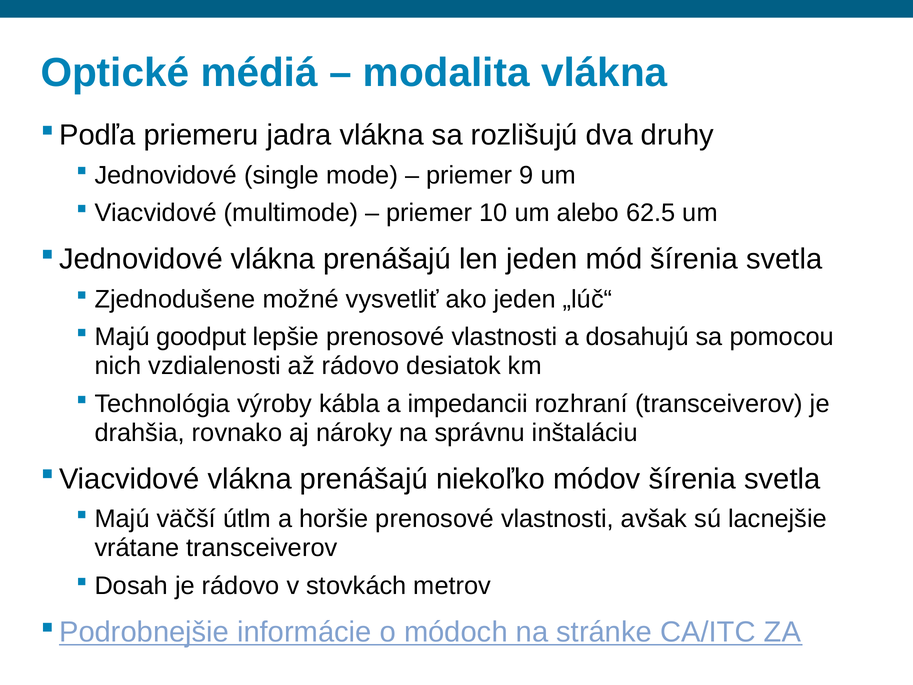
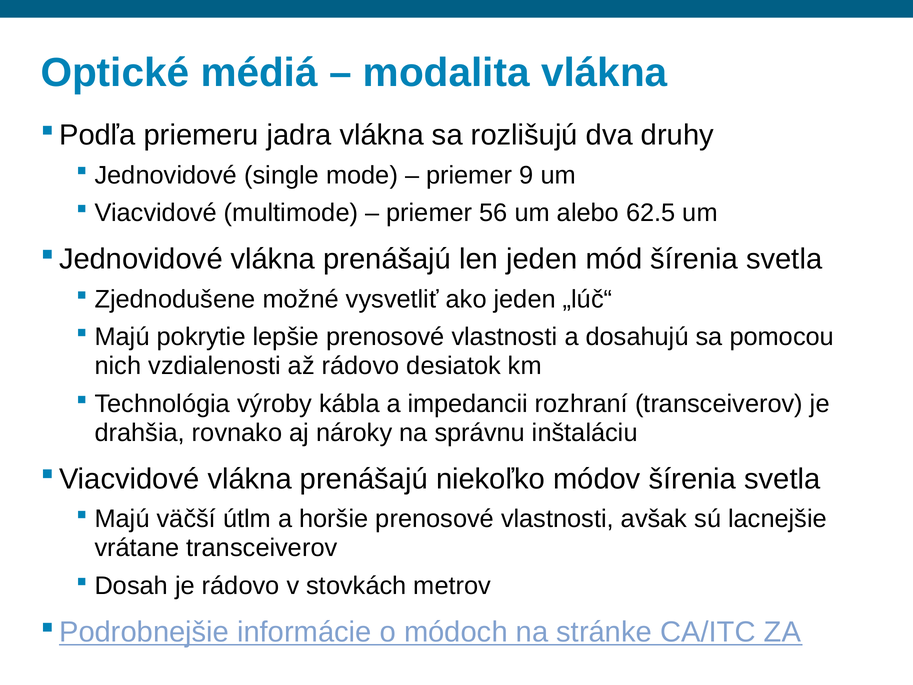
10: 10 -> 56 (493, 213)
goodput: goodput -> pokrytie (201, 337)
